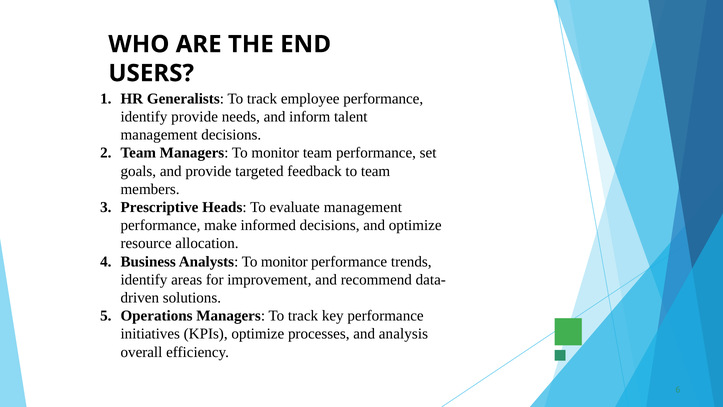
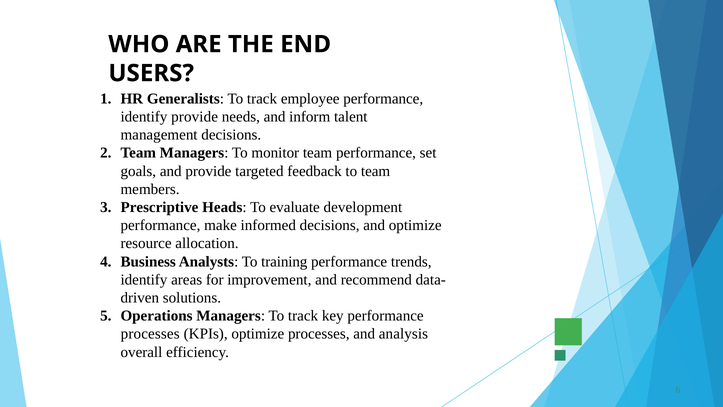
evaluate management: management -> development (363, 207)
Analysts To monitor: monitor -> training (284, 261)
initiatives: initiatives -> processes (150, 334)
